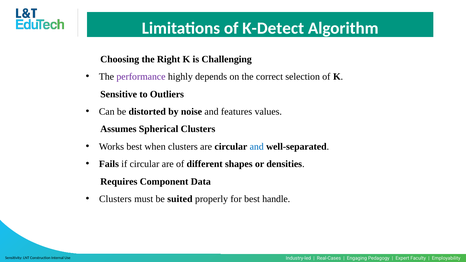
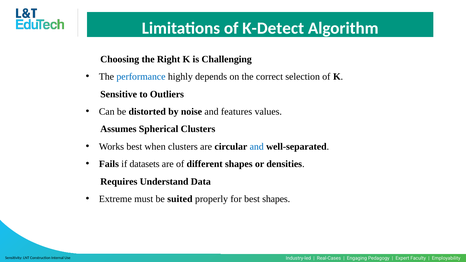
performance colour: purple -> blue (141, 77)
if circular: circular -> datasets (145, 164)
Component: Component -> Understand (164, 182)
Clusters: Clusters -> Extreme (115, 199)
best handle: handle -> shapes (276, 199)
